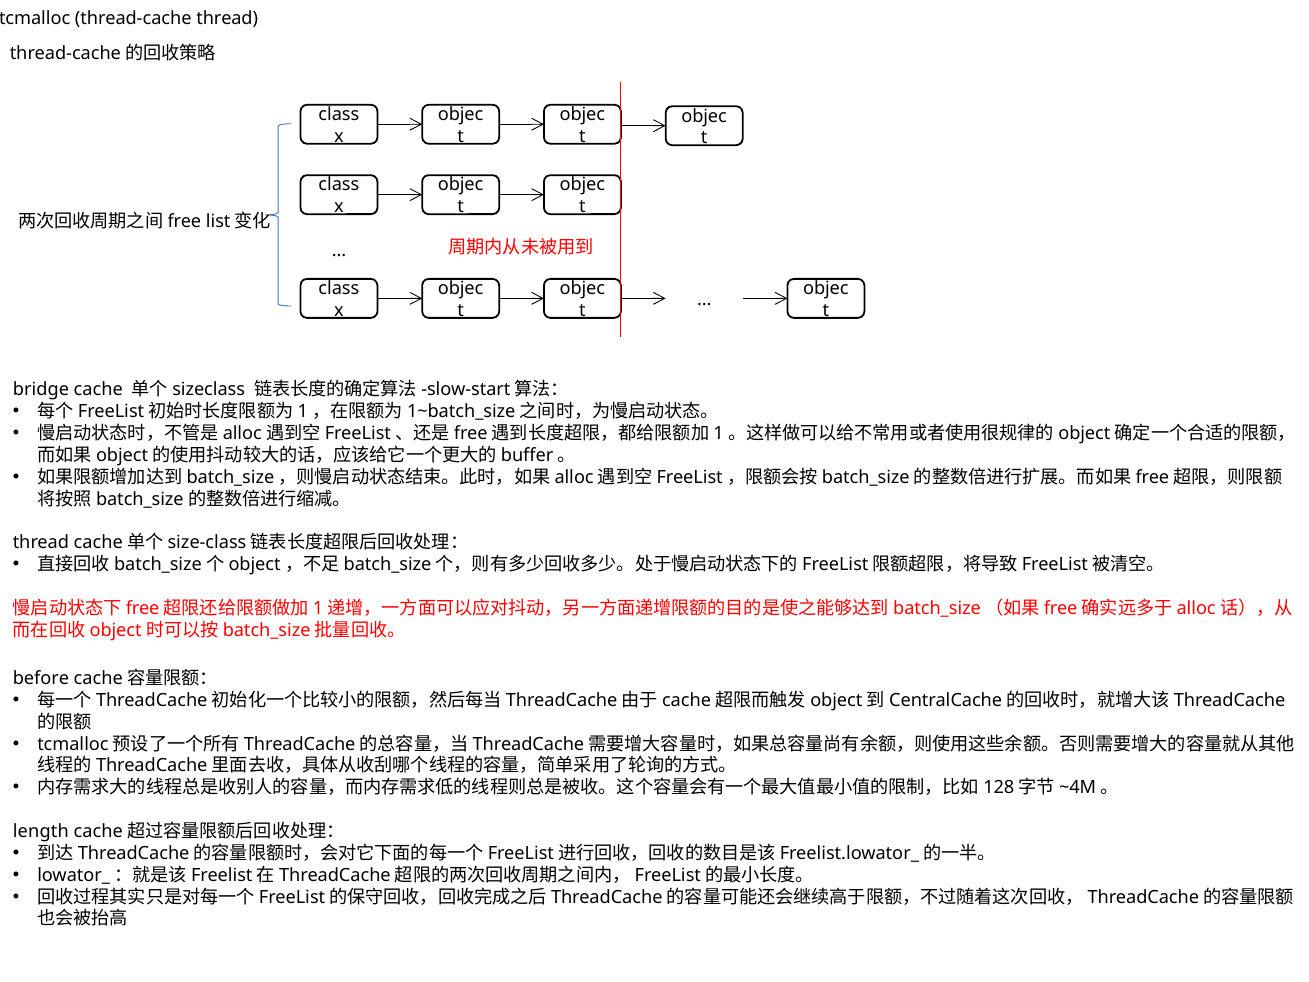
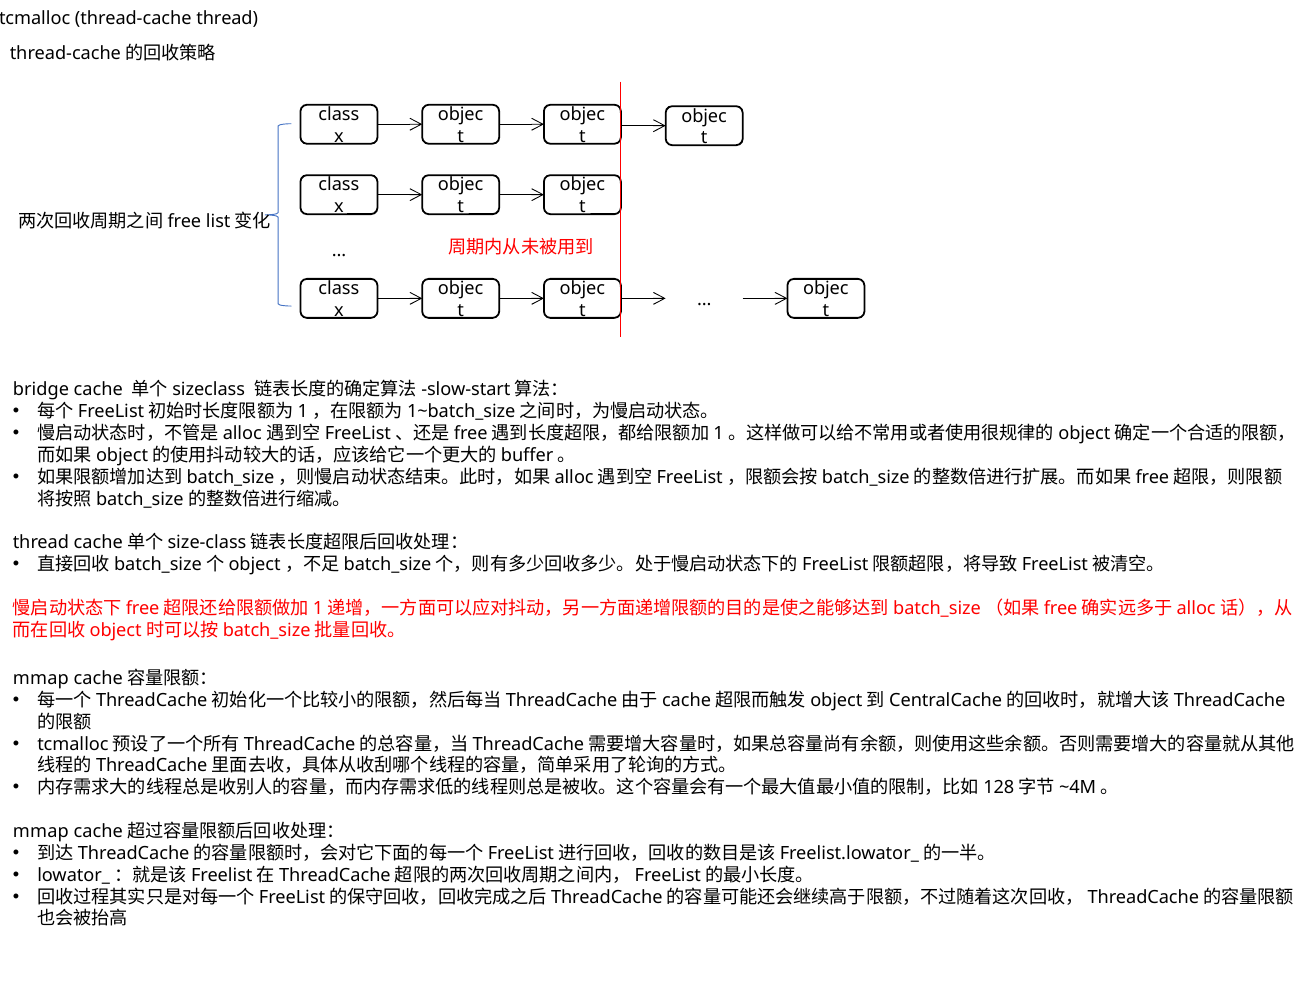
before: before -> mmap (41, 678)
length: length -> mmap (41, 831)
